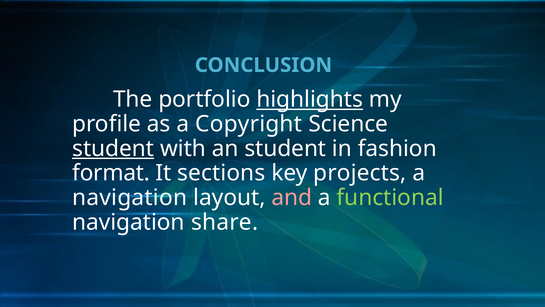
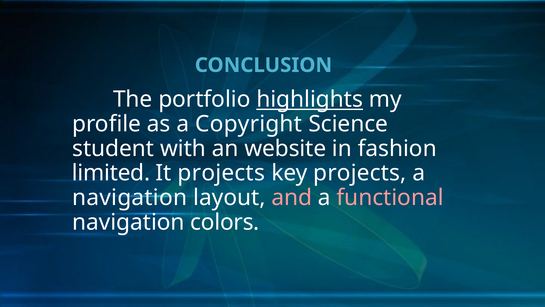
student underline: present -> none (113, 148)
an student: student -> website (285, 148)
format: format -> limited (111, 173)
It sections: sections -> projects (221, 173)
functional colour: light green -> pink (390, 197)
share: share -> colors (225, 222)
